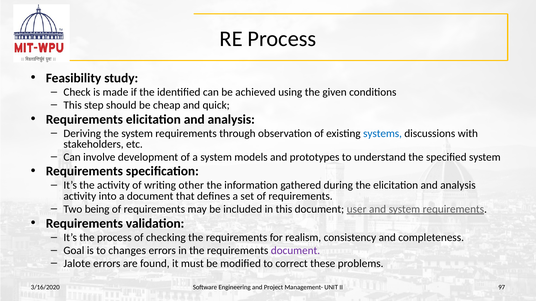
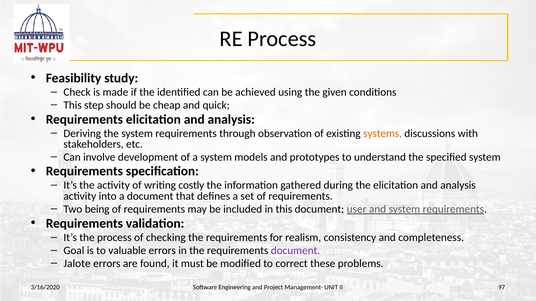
systems colour: blue -> orange (383, 134)
other: other -> costly (191, 186)
changes: changes -> valuable (127, 251)
